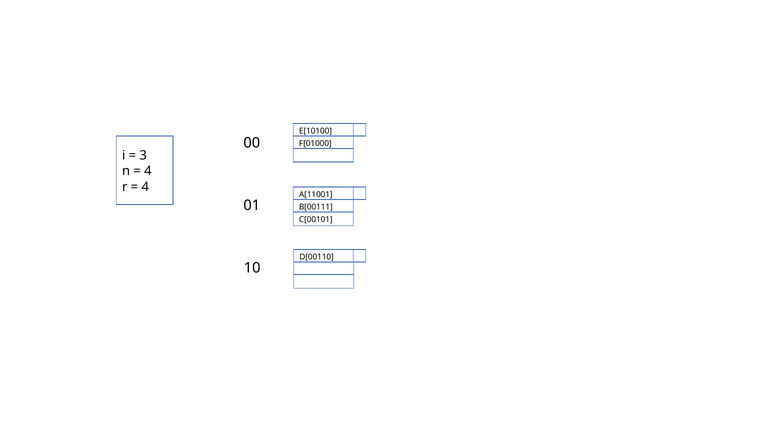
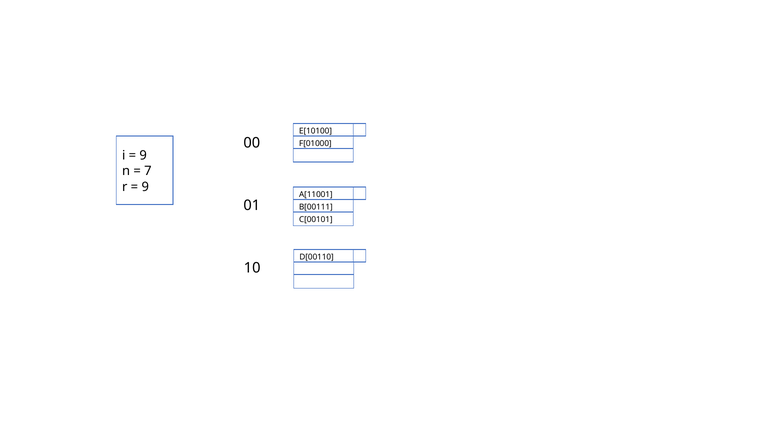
3: 3 -> 9 (143, 156)
4: 4 -> 7 (148, 171)
4: 4 -> 9 (145, 187)
